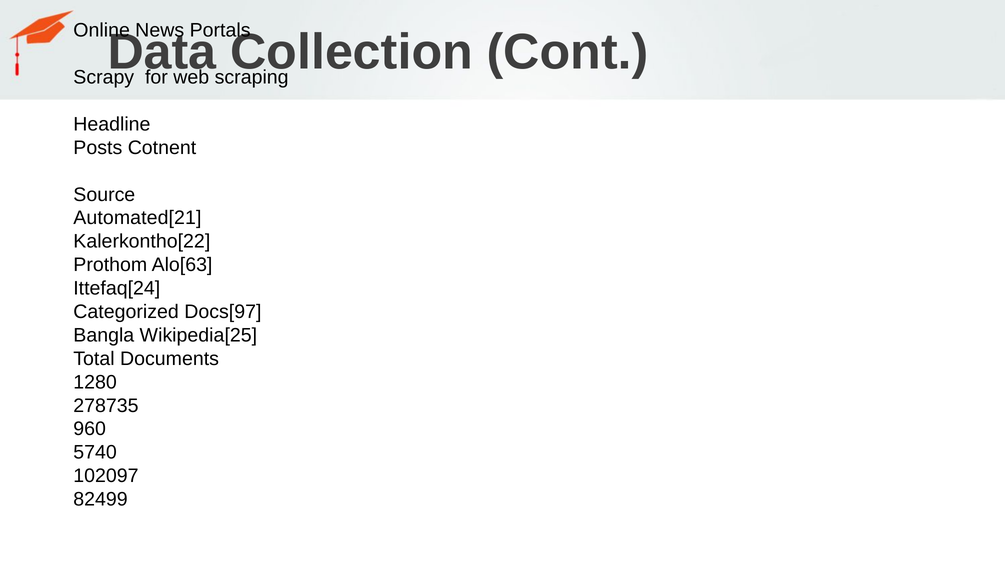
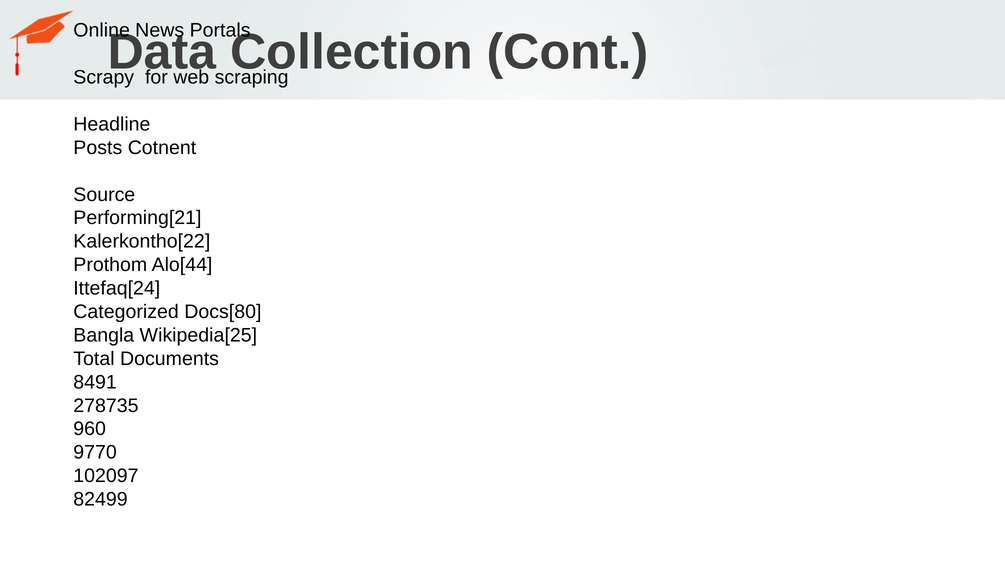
Automated[21: Automated[21 -> Performing[21 (137, 218)
Alo[63: Alo[63 -> Alo[44 (182, 265)
Docs[97: Docs[97 -> Docs[80 (223, 312)
1280: 1280 -> 8491 (95, 382)
5740: 5740 -> 9770 (95, 453)
